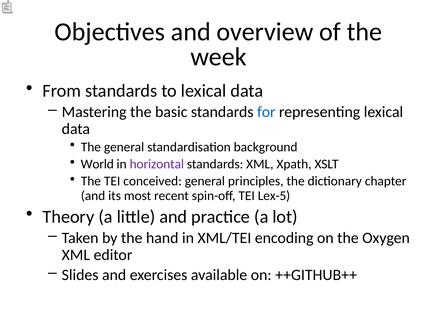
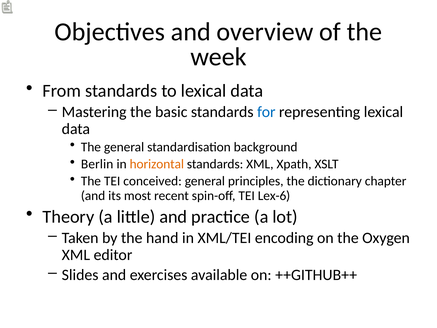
World: World -> Berlin (97, 164)
horizontal colour: purple -> orange (157, 164)
Lex-5: Lex-5 -> Lex-6 (274, 195)
